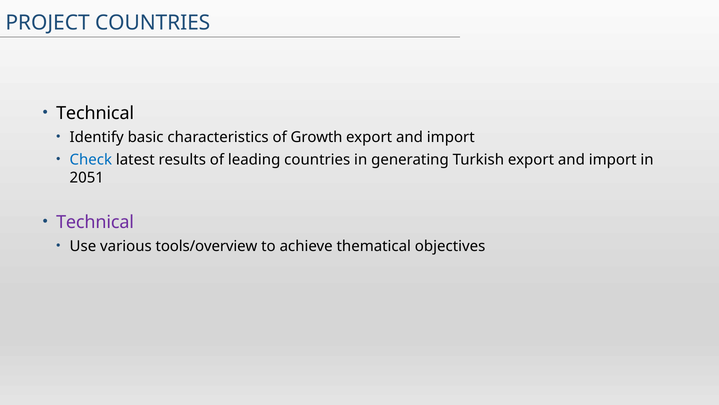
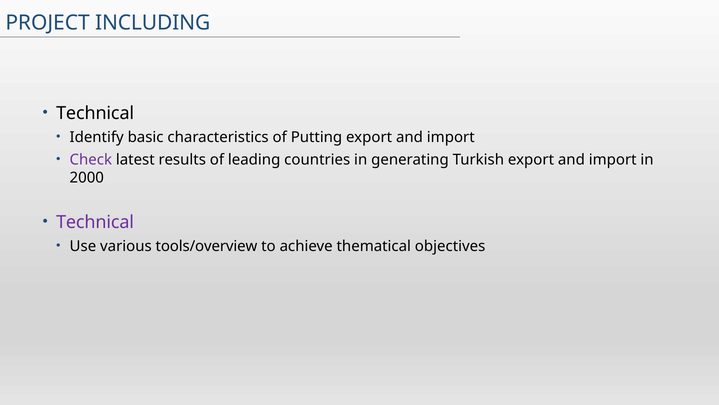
PROJECT COUNTRIES: COUNTRIES -> INCLUDING (153, 23)
Growth: Growth -> Putting (316, 137)
Check colour: blue -> purple (91, 160)
2051: 2051 -> 2000 (87, 178)
